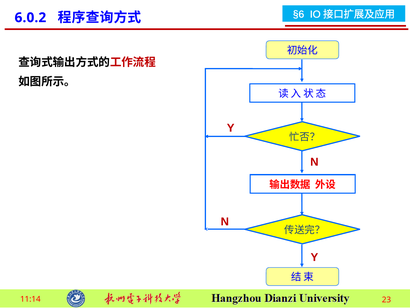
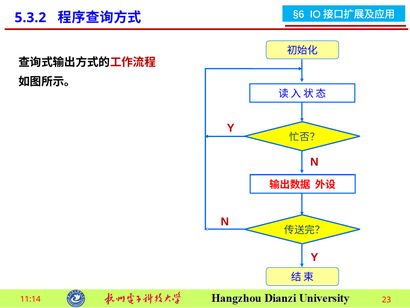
6.0.2: 6.0.2 -> 5.3.2 (30, 18)
